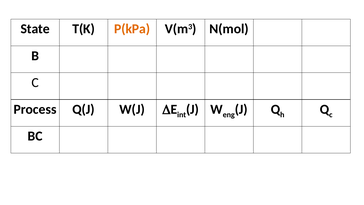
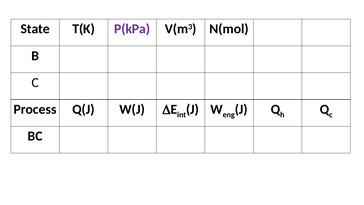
P(kPa colour: orange -> purple (132, 29)
